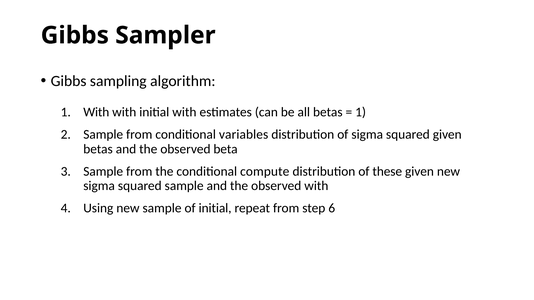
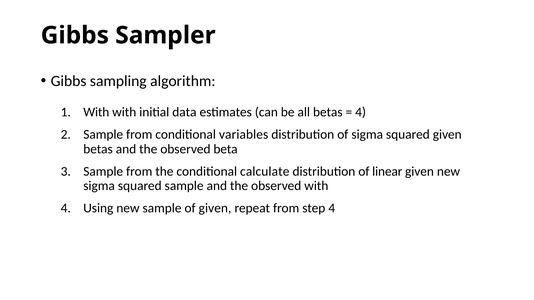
initial with: with -> data (184, 112)
1: 1 -> 4 (361, 112)
compute: compute -> calculate (265, 171)
these: these -> linear (387, 171)
of initial: initial -> given (215, 208)
step 6: 6 -> 4 (332, 208)
